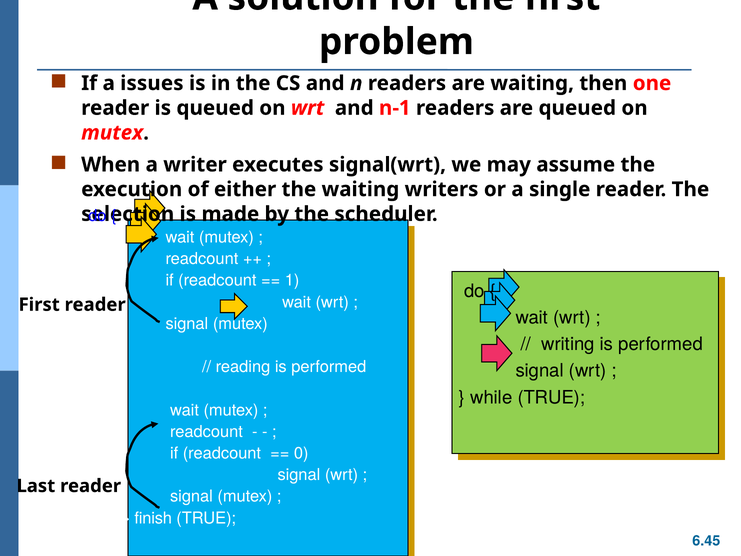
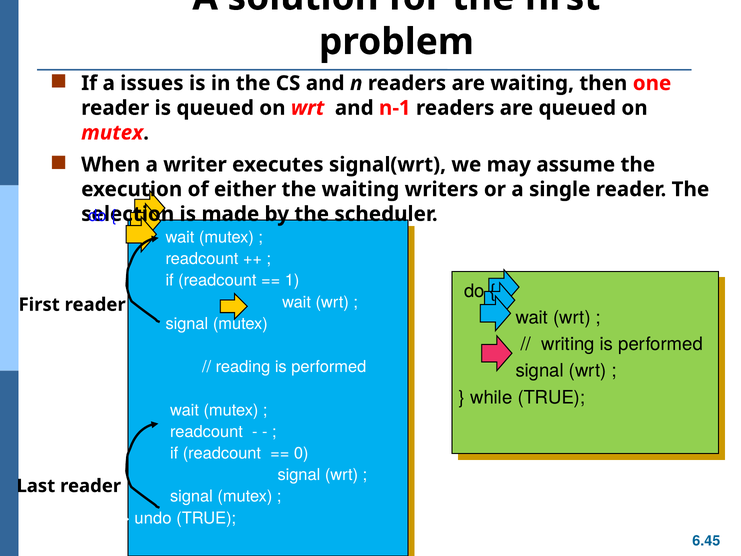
finish: finish -> undo (153, 518)
